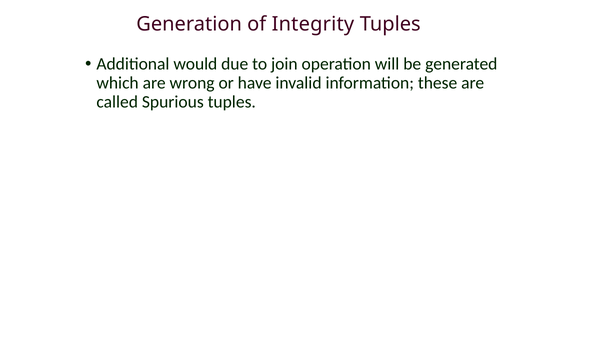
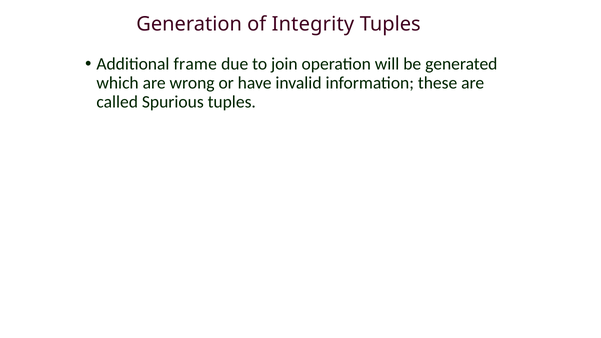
would: would -> frame (195, 64)
